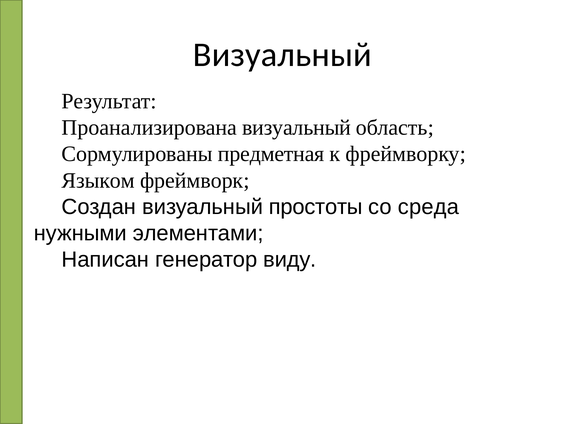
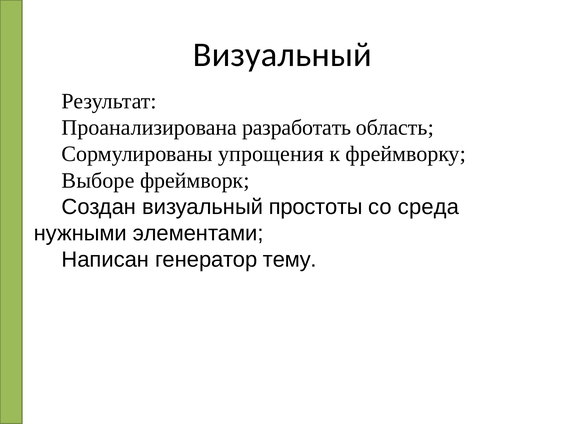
Проанализирована визуальный: визуальный -> разработать (297, 128)
предметная: предметная -> упрощения (271, 154)
Языком: Языком -> Выборе (98, 180)
виду: виду -> тему (290, 259)
